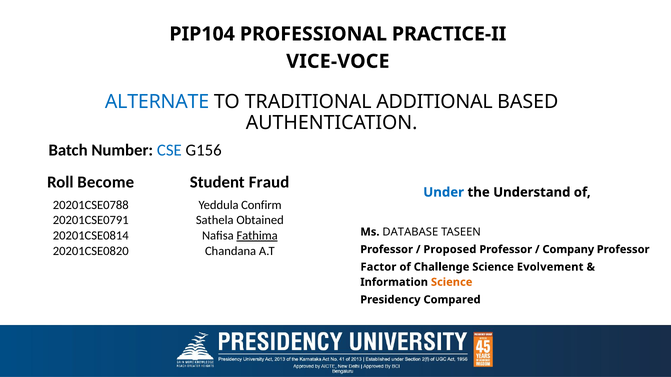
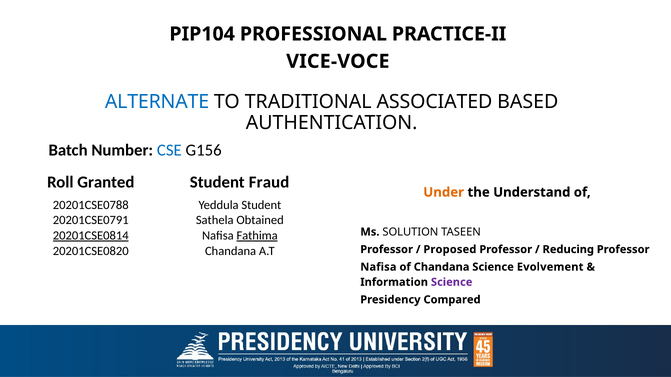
ADDITIONAL: ADDITIONAL -> ASSOCIATED (434, 102)
Become: Become -> Granted (106, 182)
Under colour: blue -> orange (444, 192)
Yeddula Confirm: Confirm -> Student (261, 205)
DATABASE: DATABASE -> SOLUTION (410, 232)
20201CSE0814 underline: none -> present (91, 236)
Company: Company -> Reducing (568, 250)
Factor: Factor -> Nafisa (378, 267)
of Challenge: Challenge -> Chandana (442, 267)
Science colour: orange -> purple (452, 282)
